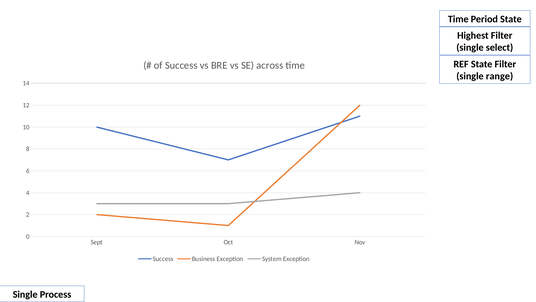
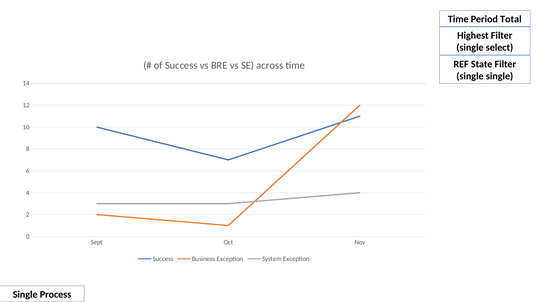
Period State: State -> Total (511, 19)
single range: range -> single (500, 76)
